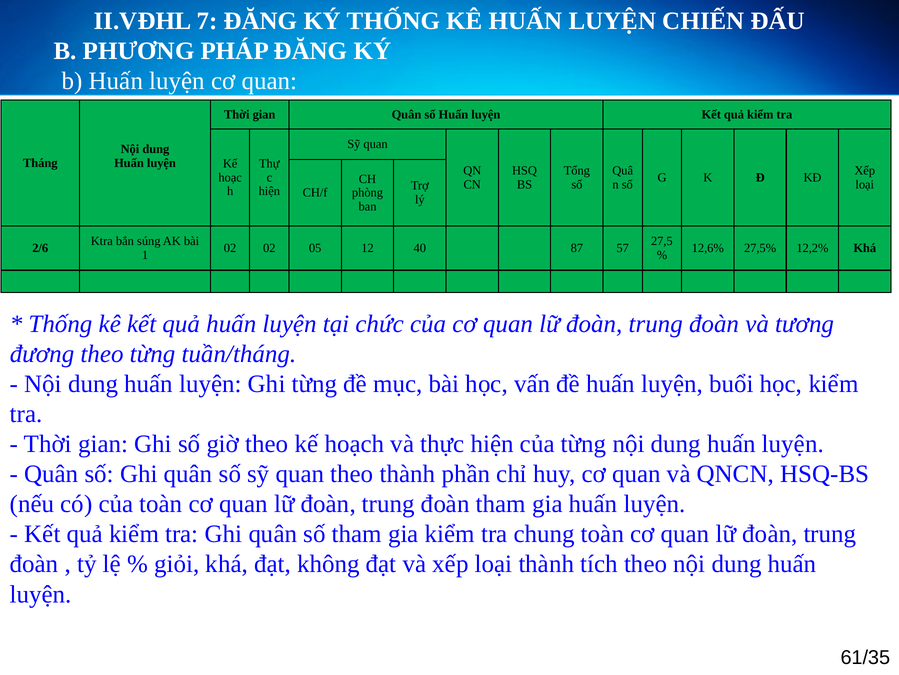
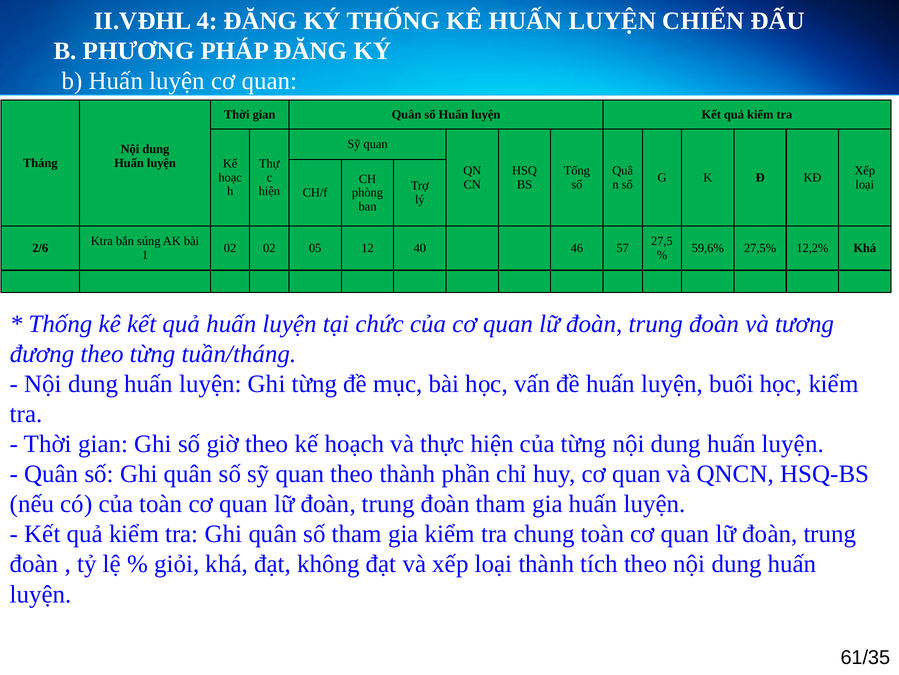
7: 7 -> 4 (207, 21)
87: 87 -> 46 (577, 248)
12,6%: 12,6% -> 59,6% (708, 248)
